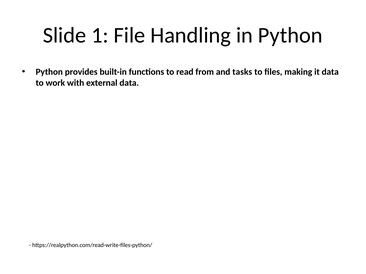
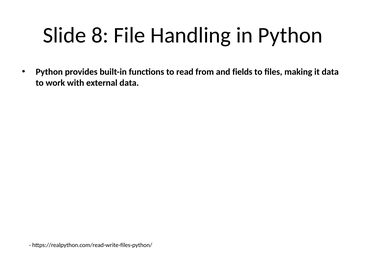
1: 1 -> 8 (100, 35)
tasks: tasks -> fields (242, 72)
